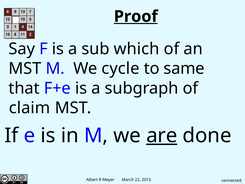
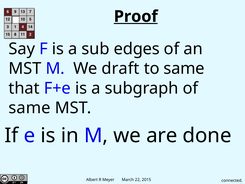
which: which -> edges (137, 49)
cycle: cycle -> draft (121, 68)
claim: claim -> same (30, 108)
are underline: present -> none (162, 135)
